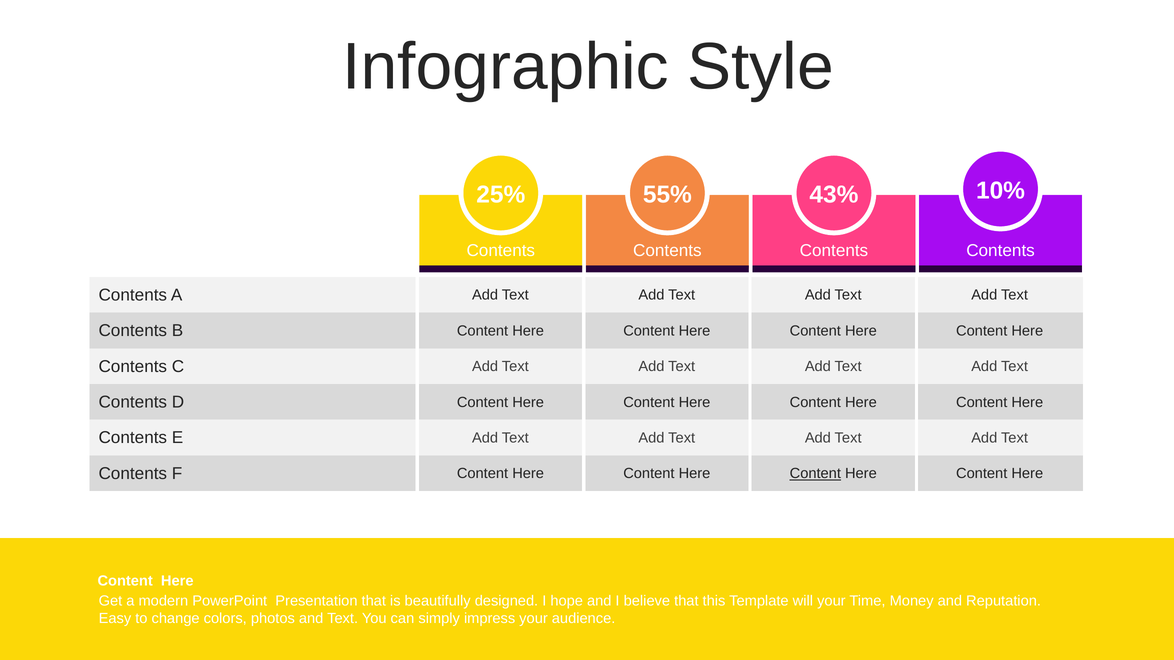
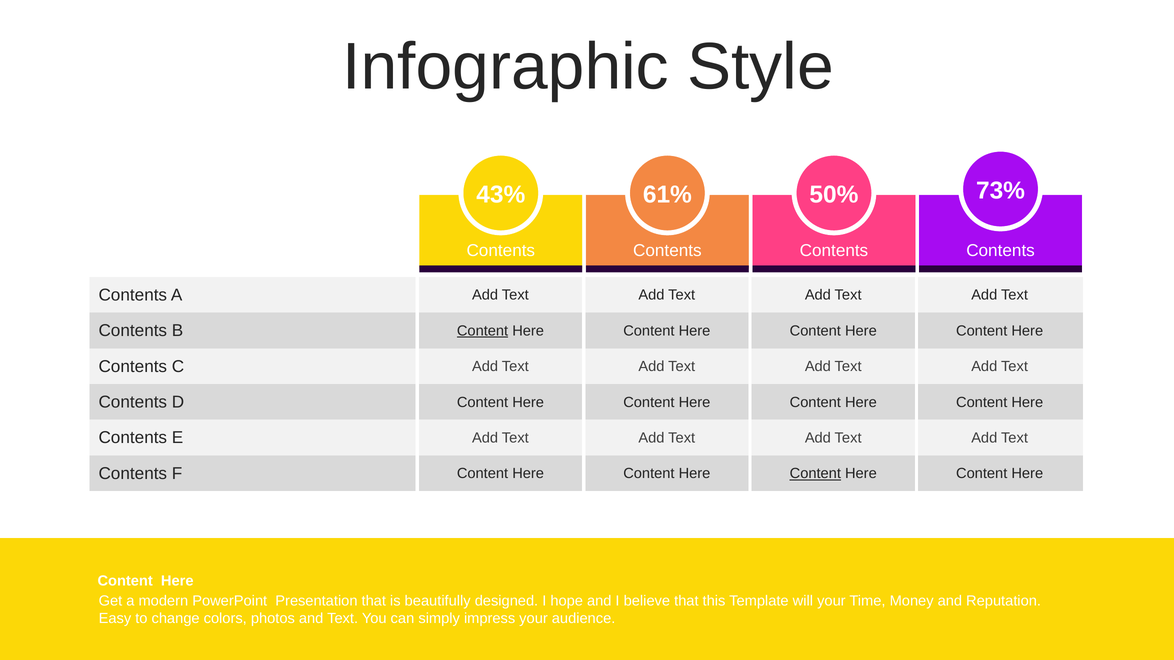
10%: 10% -> 73% (1001, 191)
25%: 25% -> 43% (501, 195)
55%: 55% -> 61% (667, 195)
43%: 43% -> 50% (834, 195)
Content underline: none -> present (483, 331)
